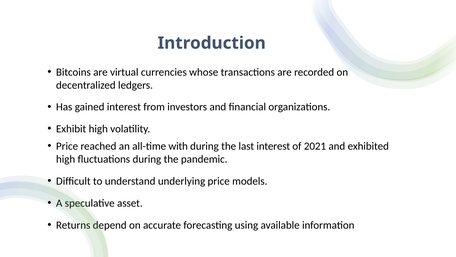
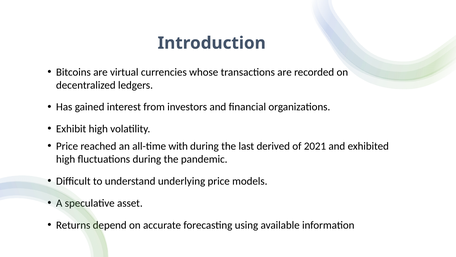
last interest: interest -> derived (273, 146)
